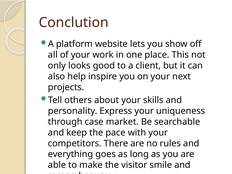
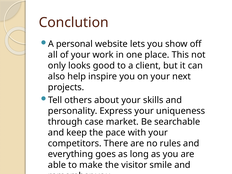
platform: platform -> personal (74, 44)
